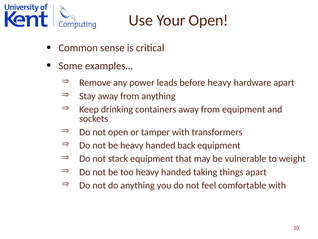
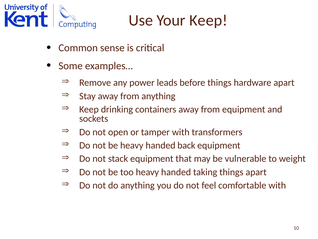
Your Open: Open -> Keep (208, 20)
before heavy: heavy -> things (219, 83)
